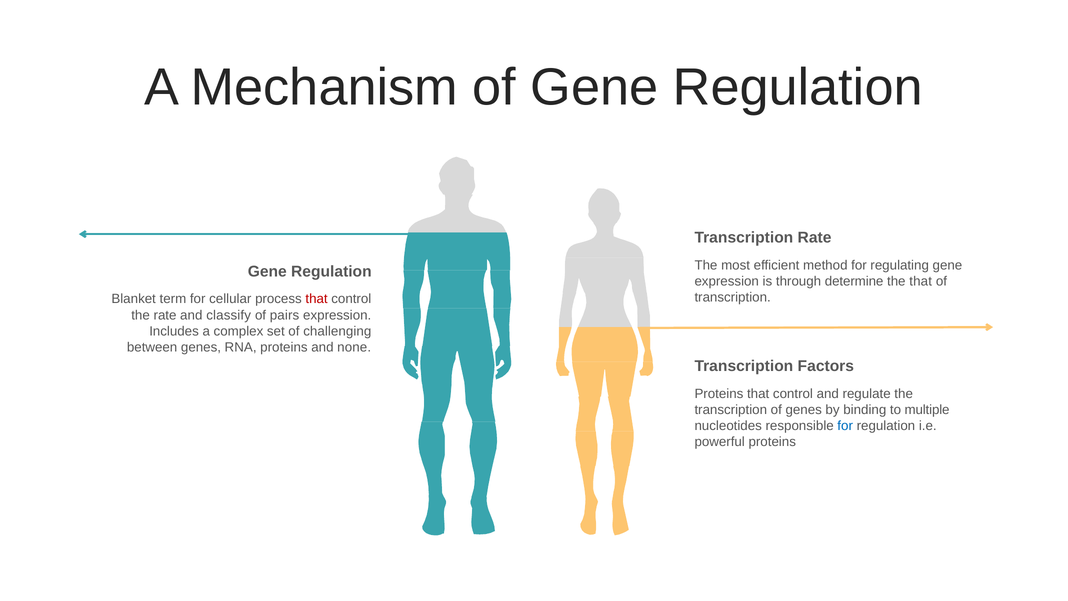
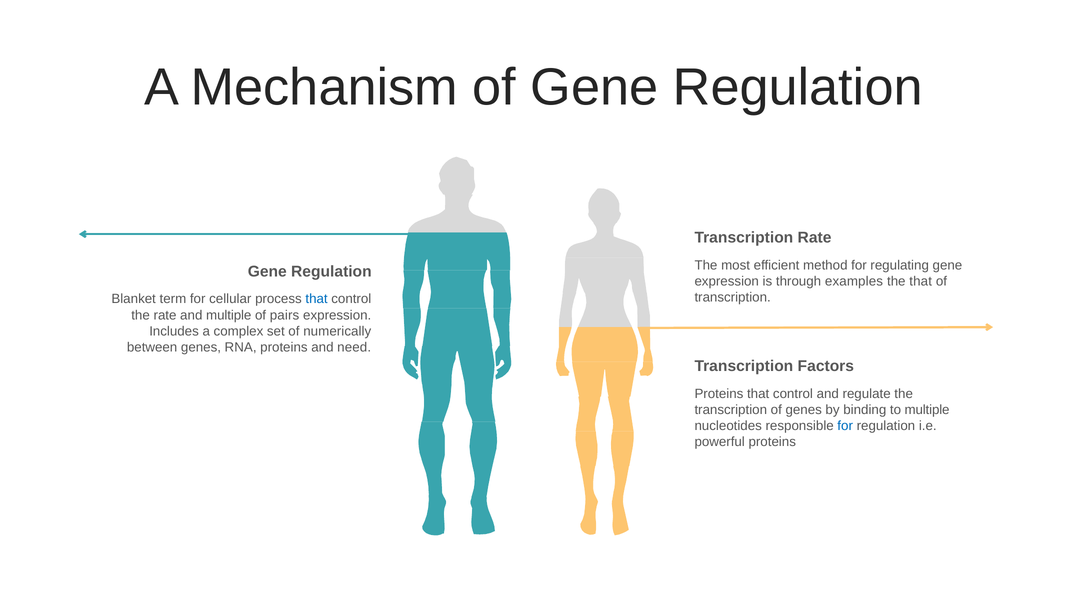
determine: determine -> examples (854, 281)
that colour: red -> blue (317, 299)
and classify: classify -> multiple (229, 315)
challenging: challenging -> numerically (337, 331)
none: none -> need (354, 347)
